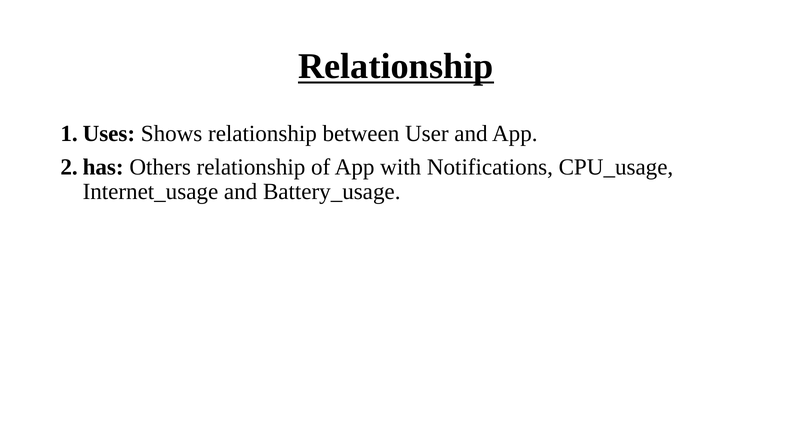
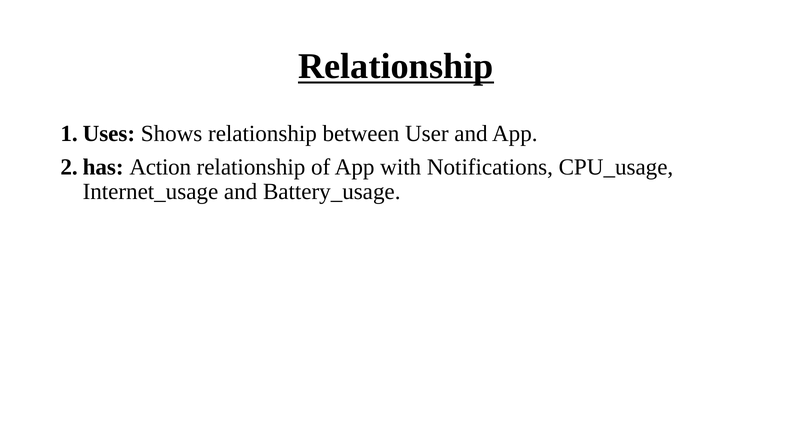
Others: Others -> Action (160, 167)
